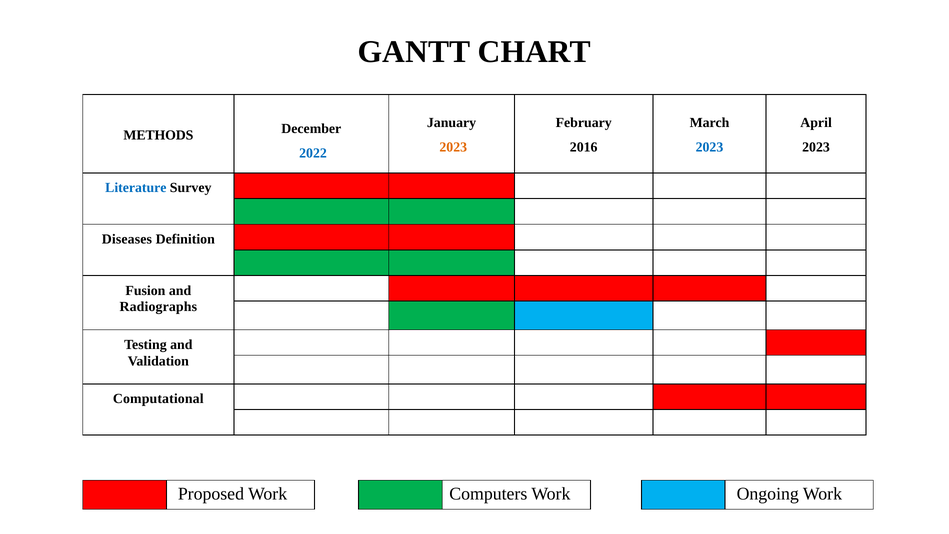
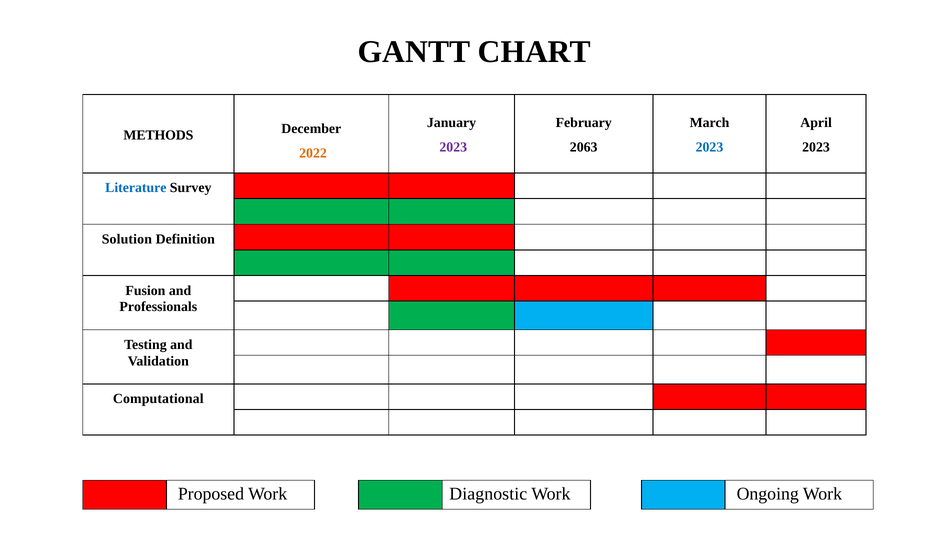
2023 colour: orange -> purple (453, 147)
2016: 2016 -> 2063 (584, 147)
2022 colour: blue -> orange (313, 153)
Diseases: Diseases -> Solution (127, 239)
Radiographs: Radiographs -> Professionals (158, 307)
Computers: Computers -> Diagnostic (488, 494)
